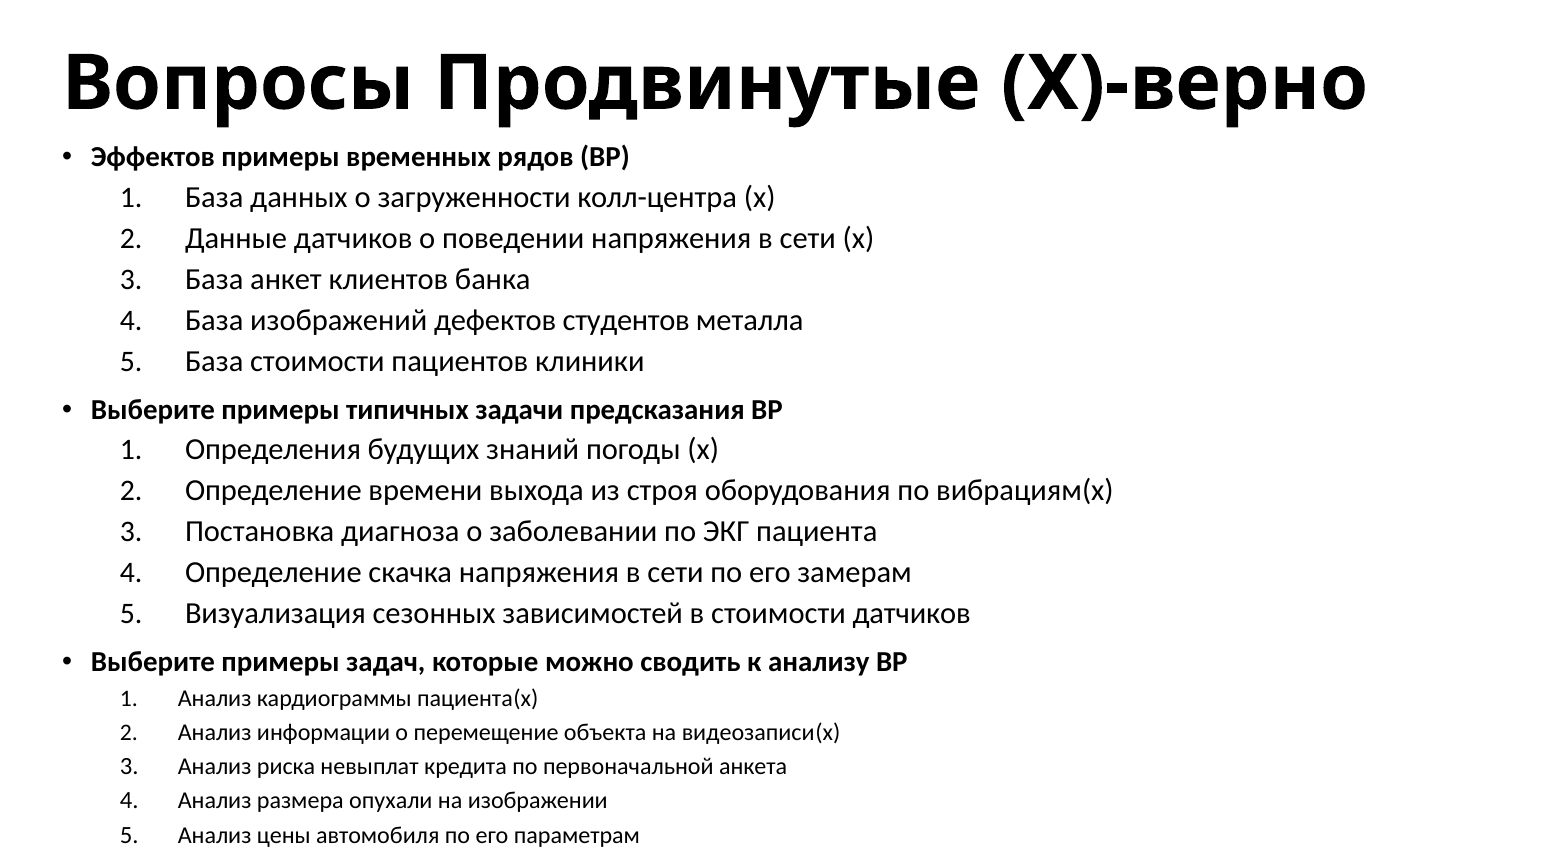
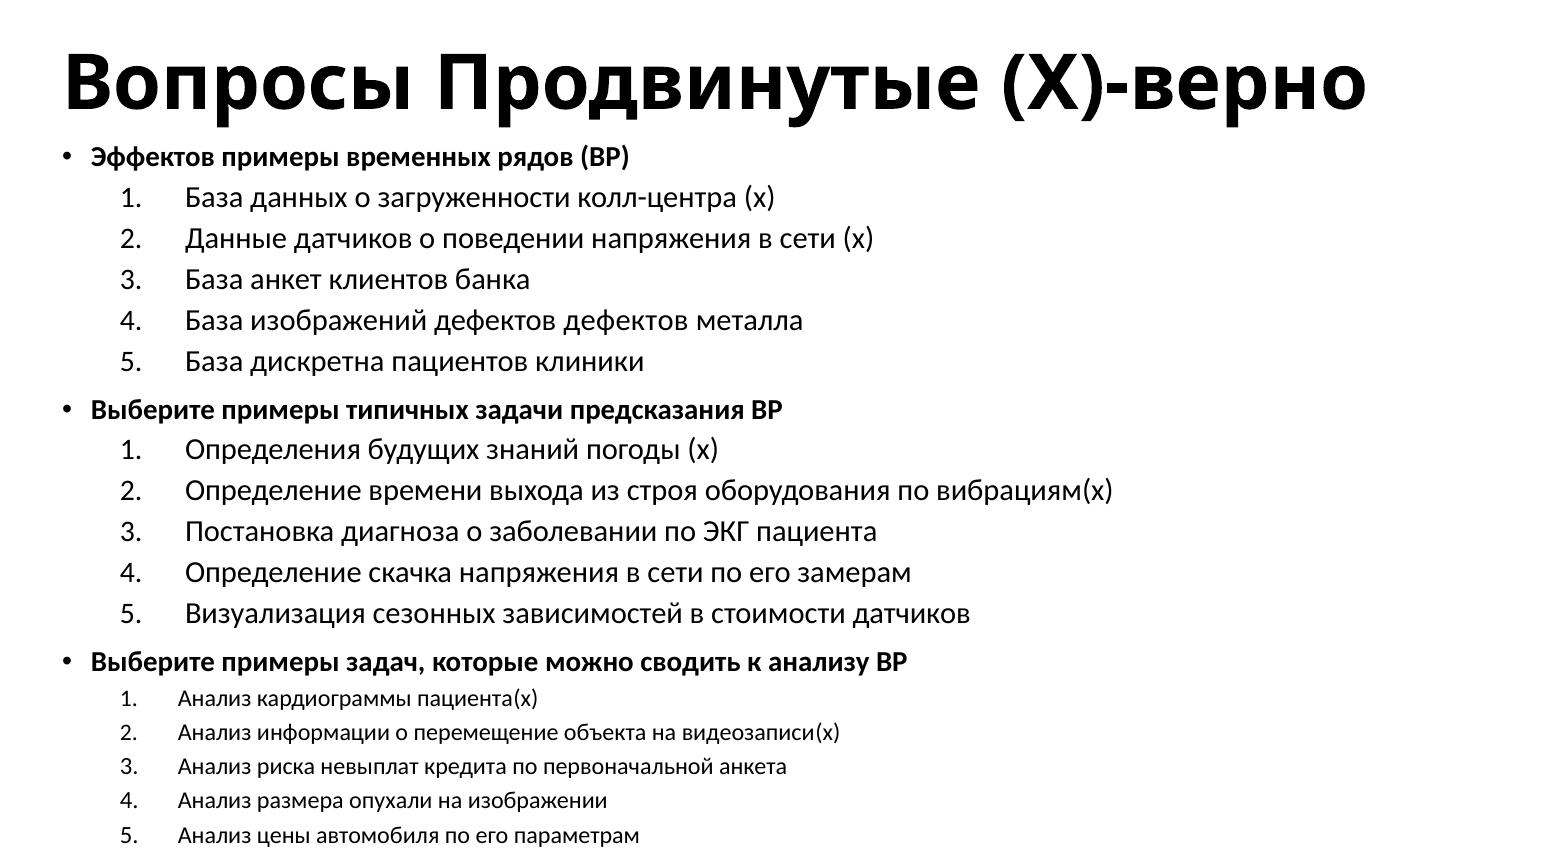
дефектов студентов: студентов -> дефектов (626, 320)
База стоимости: стоимости -> дискретна (317, 361)
